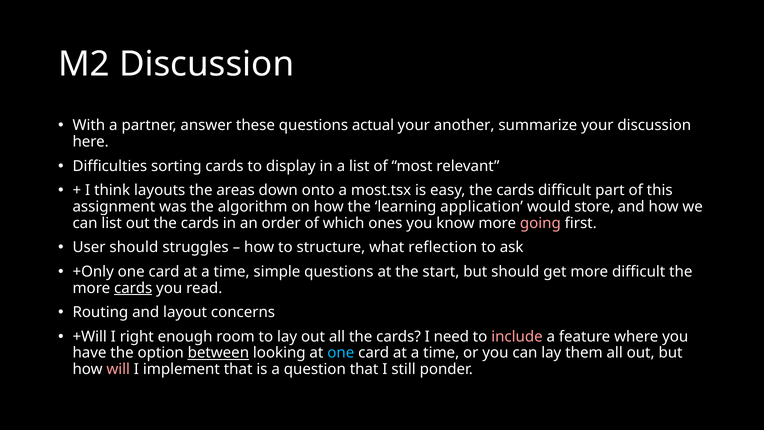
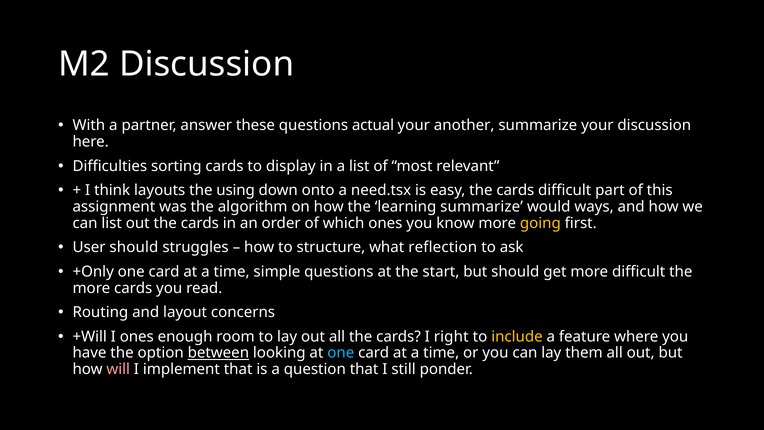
areas: areas -> using (236, 190)
most.tsx: most.tsx -> need.tsx (381, 190)
learning application: application -> summarize (482, 207)
store: store -> ways (594, 207)
going colour: pink -> yellow (540, 223)
cards underline: present -> none (133, 288)
I right: right -> ones (137, 336)
need: need -> right (451, 336)
include colour: pink -> yellow (517, 336)
